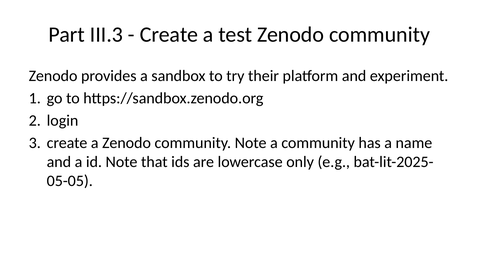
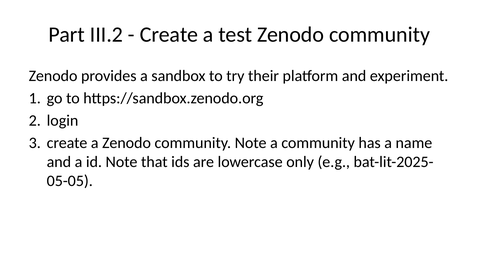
III.3: III.3 -> III.2 (106, 35)
